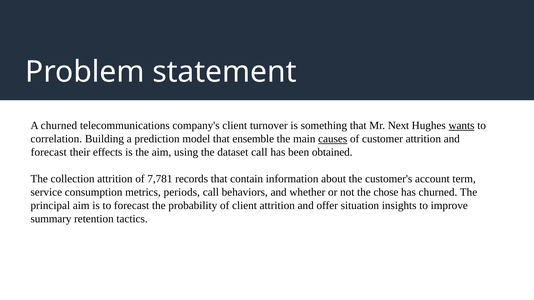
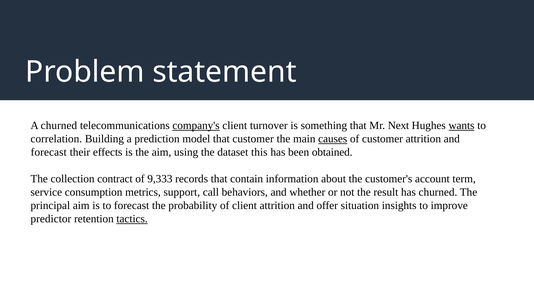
company's underline: none -> present (196, 126)
that ensemble: ensemble -> customer (253, 139)
dataset call: call -> this (259, 152)
collection attrition: attrition -> contract (115, 179)
7,781: 7,781 -> 9,333 (160, 179)
periods: periods -> support (182, 192)
chose: chose -> result (386, 192)
summary: summary -> predictor (51, 219)
tactics underline: none -> present (132, 219)
